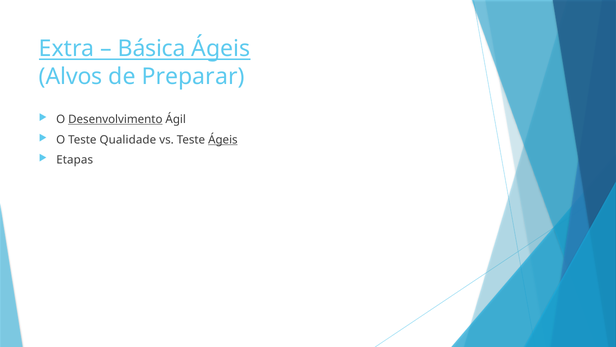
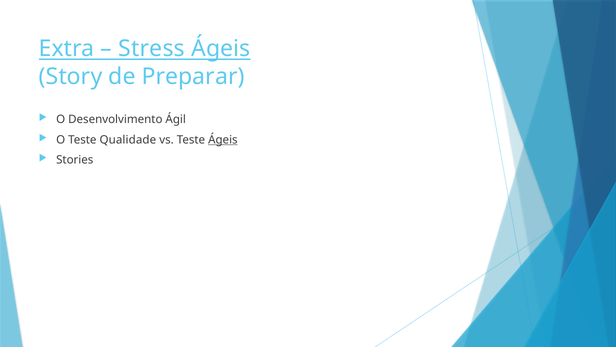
Básica: Básica -> Stress (152, 49)
Alvos: Alvos -> Story (71, 76)
Desenvolvimento underline: present -> none (115, 119)
Etapas: Etapas -> Stories (75, 160)
